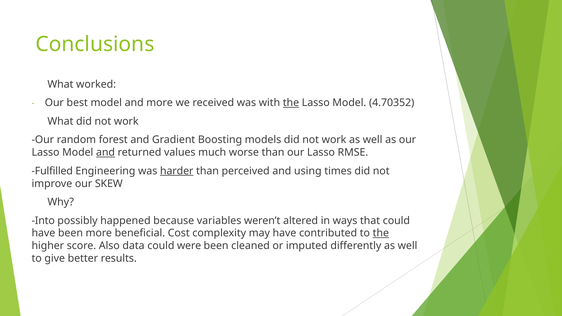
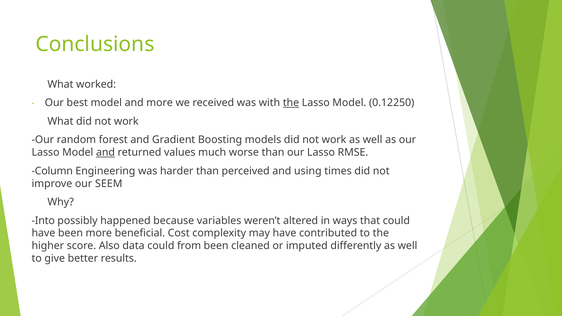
4.70352: 4.70352 -> 0.12250 (392, 103)
Fulfilled: Fulfilled -> Column (52, 171)
harder underline: present -> none (177, 171)
SKEW: SKEW -> SEEM (109, 184)
the underline: present -> none (381, 233)
were: were -> from (189, 246)
